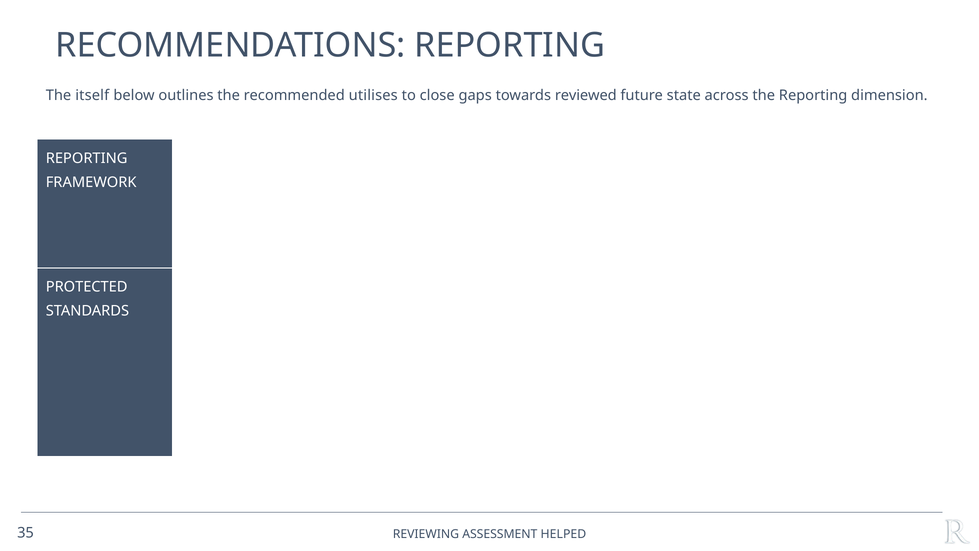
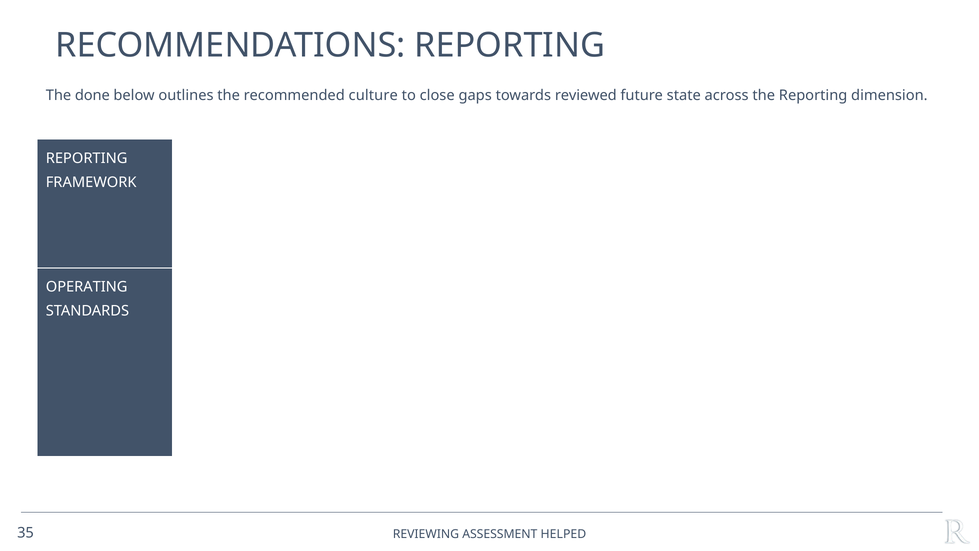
itself: itself -> done (92, 95)
utilises: utilises -> culture (373, 95)
PROTECTED: PROTECTED -> OPERATING (87, 287)
